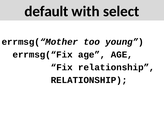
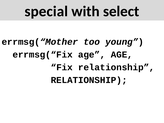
default: default -> special (46, 11)
